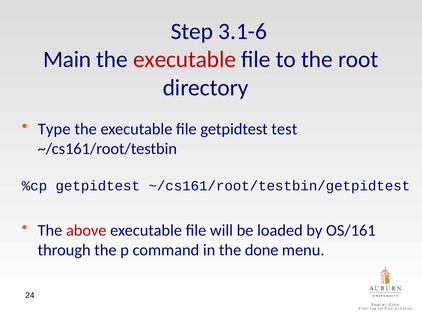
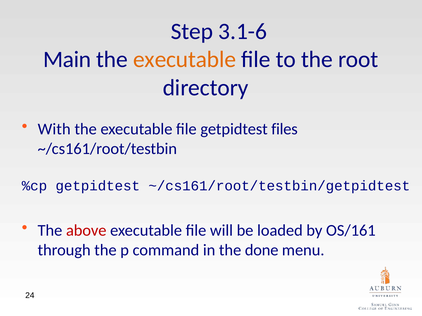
executable colour: red -> orange (185, 60)
Type: Type -> With (54, 129)
test: test -> files (285, 129)
